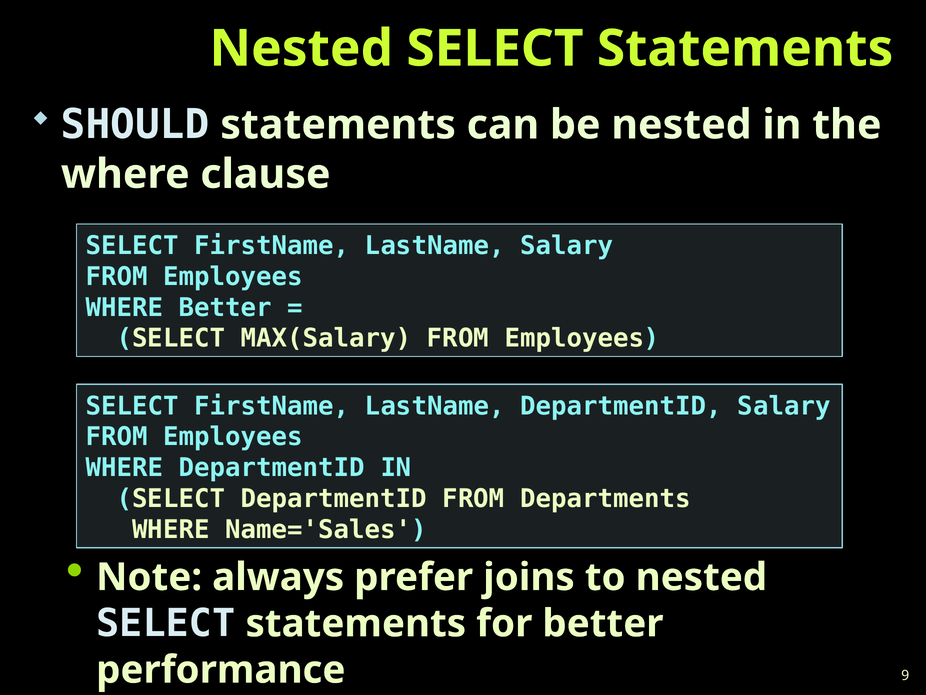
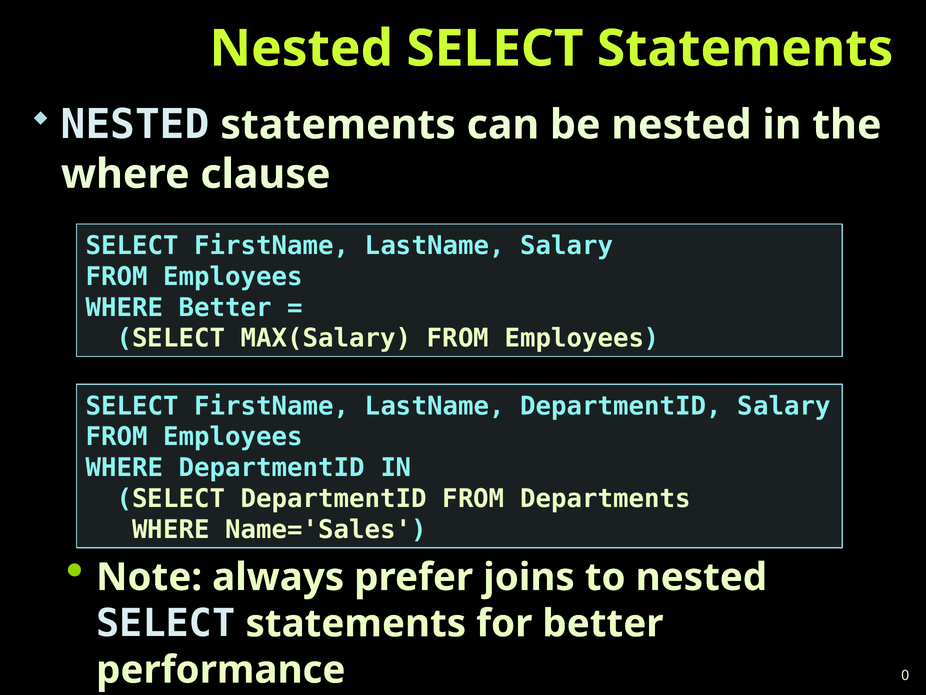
SHOULD: SHOULD -> NESTED (135, 125)
9: 9 -> 0 (905, 675)
